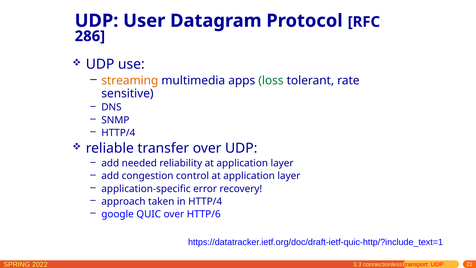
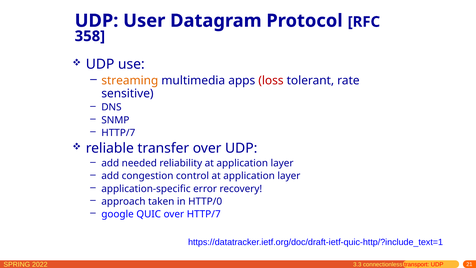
286: 286 -> 358 (90, 36)
loss colour: green -> red (271, 81)
HTTP/4: HTTP/4 -> HTTP/7 (118, 133)
in HTTP/4: HTTP/4 -> HTTP/0 (205, 201)
over HTTP/6: HTTP/6 -> HTTP/7 (204, 214)
